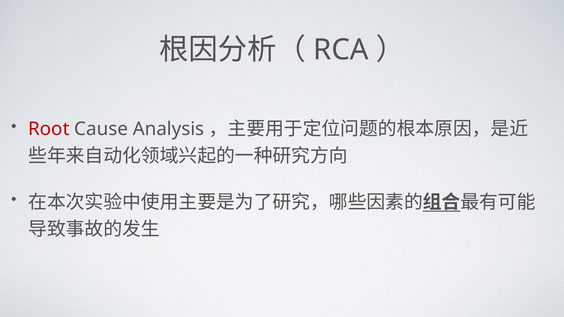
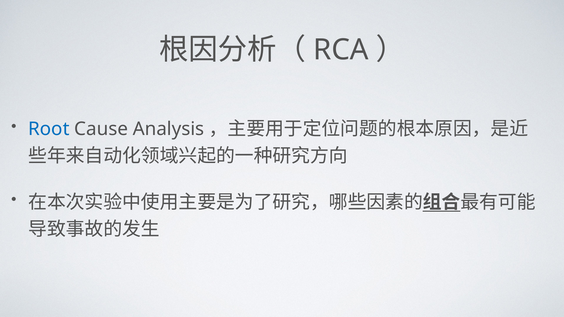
Root colour: red -> blue (49, 129)
